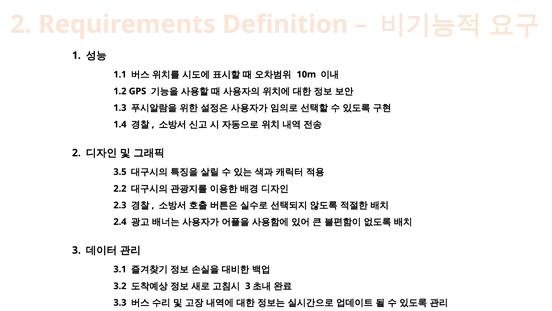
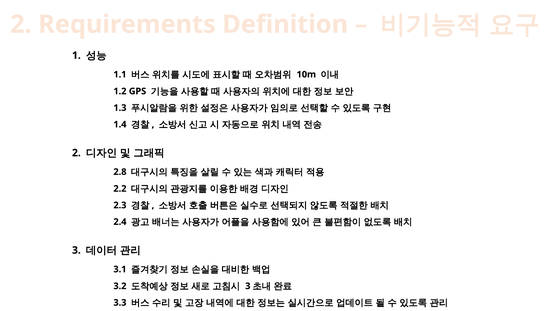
3.5: 3.5 -> 2.8 (120, 172)
